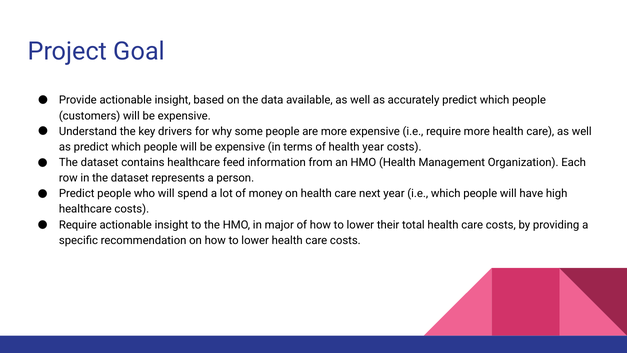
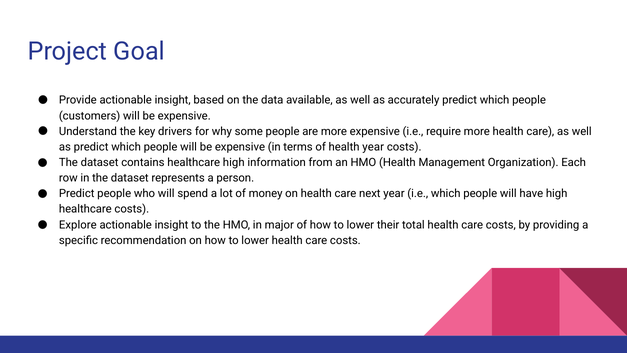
healthcare feed: feed -> high (234, 162)
Require: Require -> Explore (78, 225)
